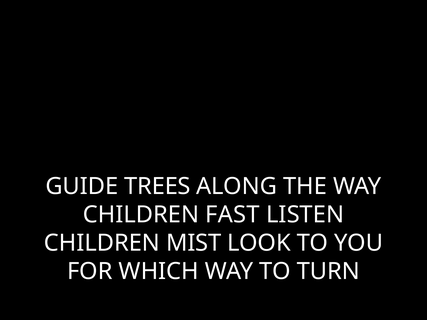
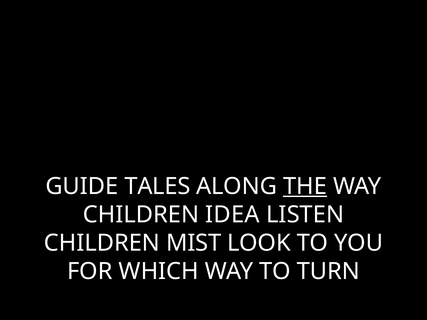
TREES: TREES -> TALES (157, 186)
THE underline: none -> present (305, 186)
FAST: FAST -> IDEA (233, 215)
